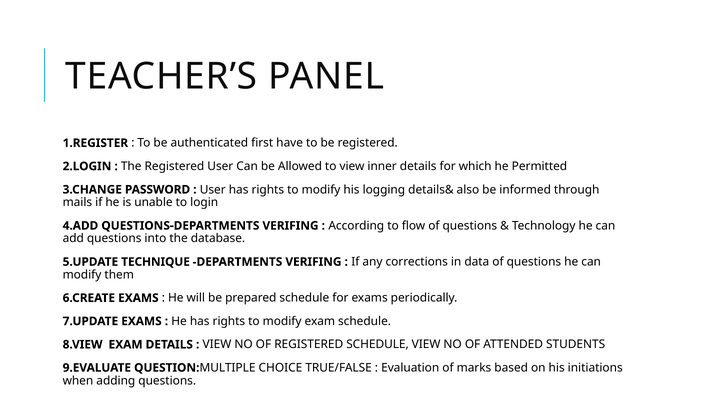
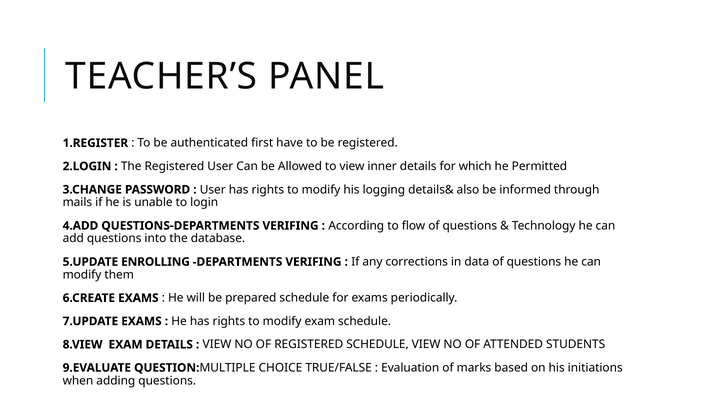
TECHNIQUE: TECHNIQUE -> ENROLLING (156, 262)
